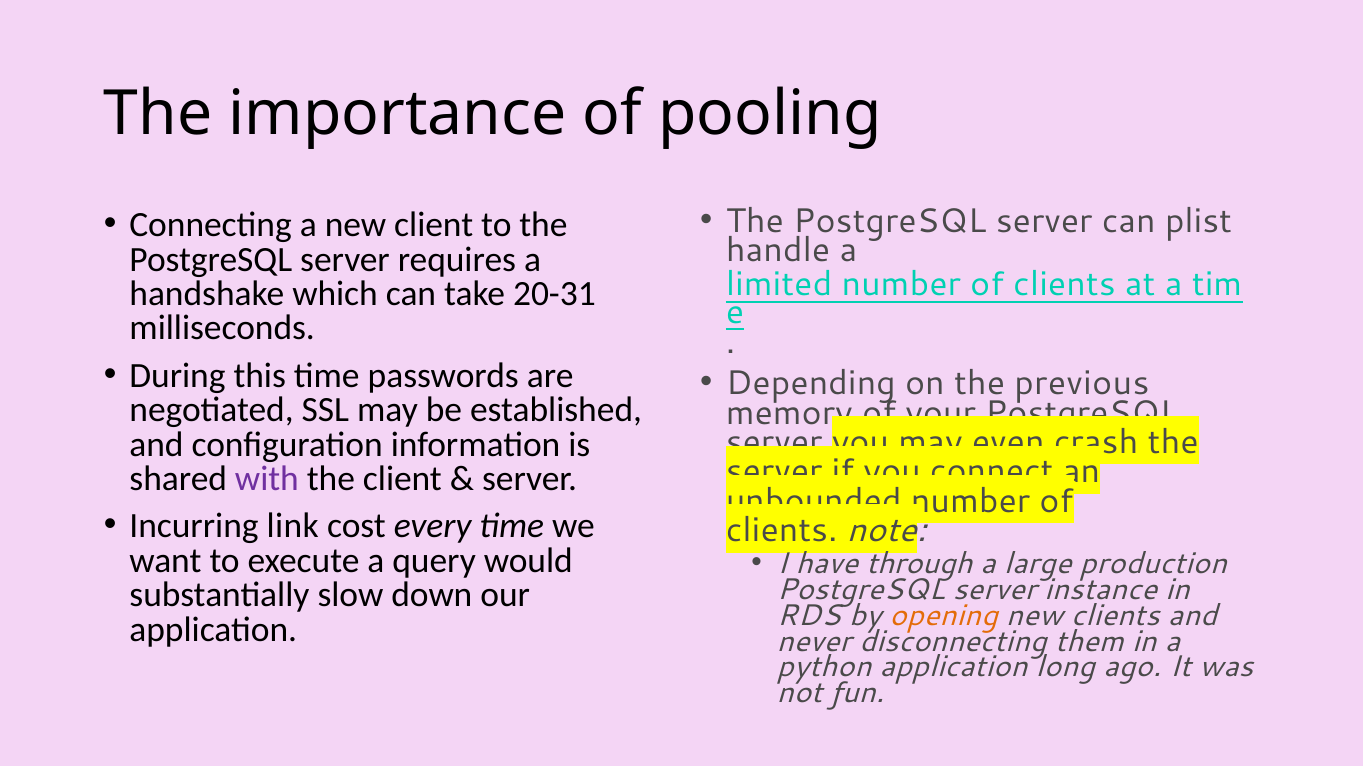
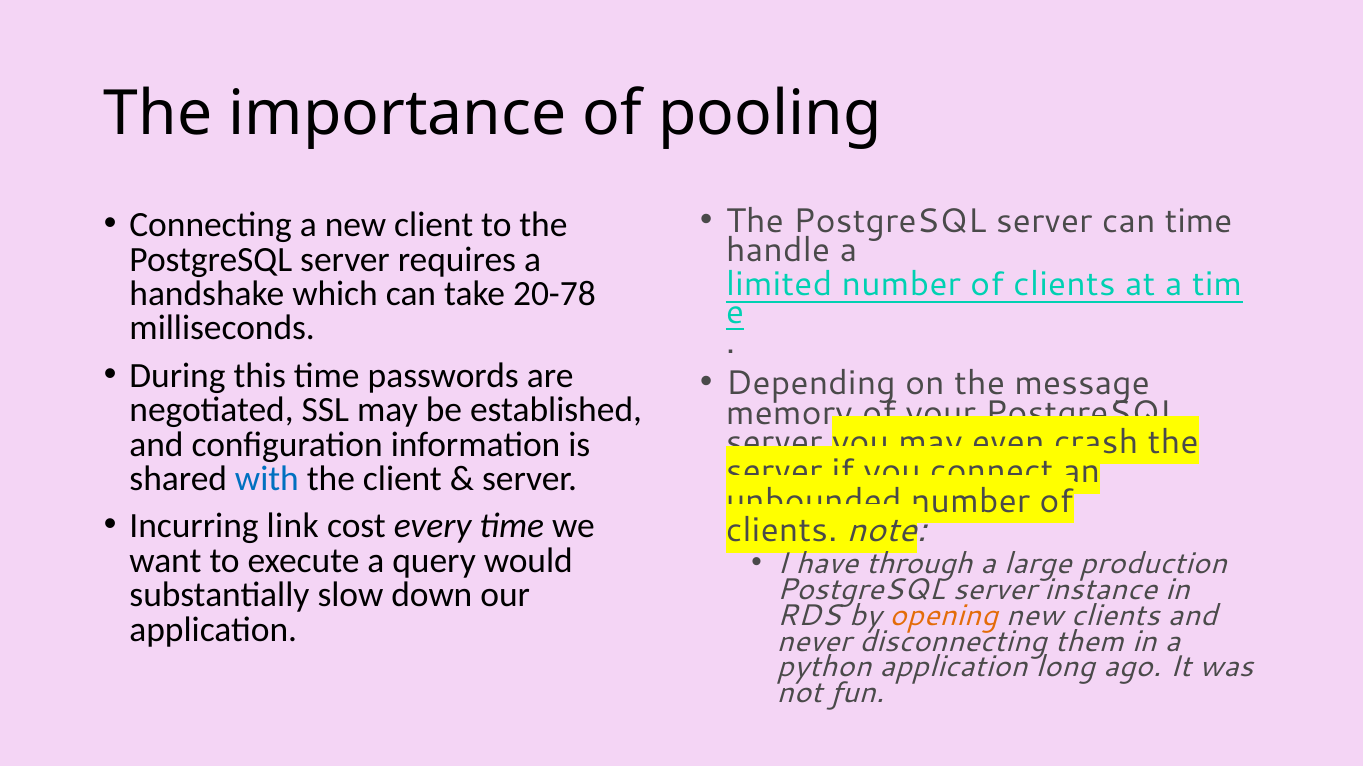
can plist: plist -> time (1199, 221)
20-31: 20-31 -> 20-78 (554, 294)
previous: previous -> message (1082, 384)
with colour: purple -> blue (267, 479)
